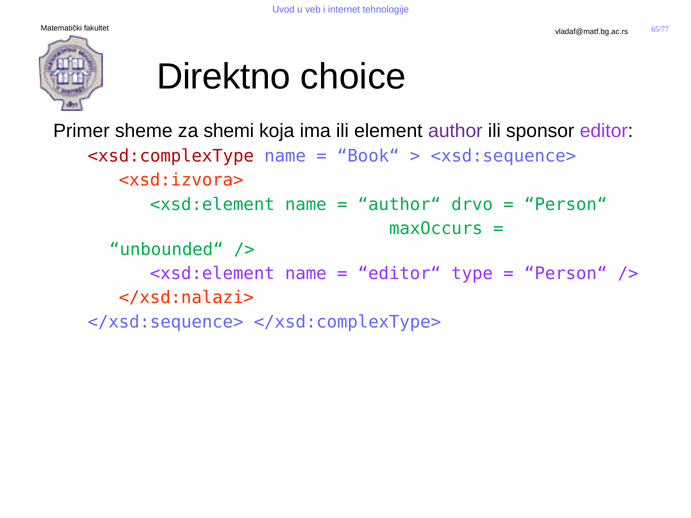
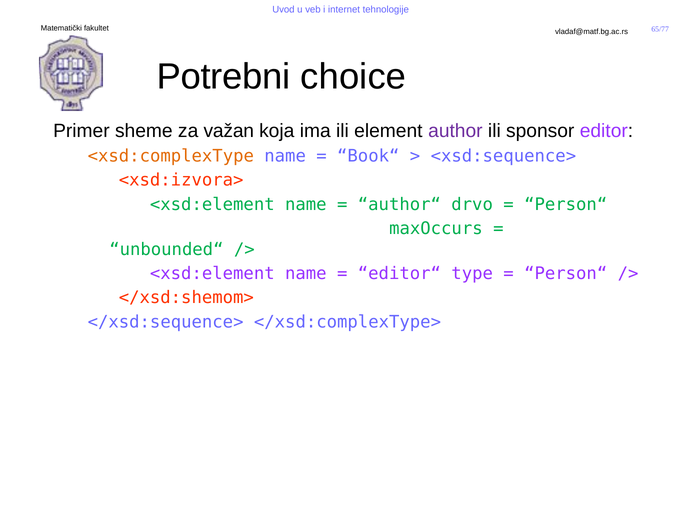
Direktno: Direktno -> Potrebni (224, 77)
shemi: shemi -> važan (229, 131)
<xsd:complexType colour: red -> orange (171, 156)
</xsd:nalazi>: </xsd:nalazi> -> </xsd:shemom> (186, 298)
